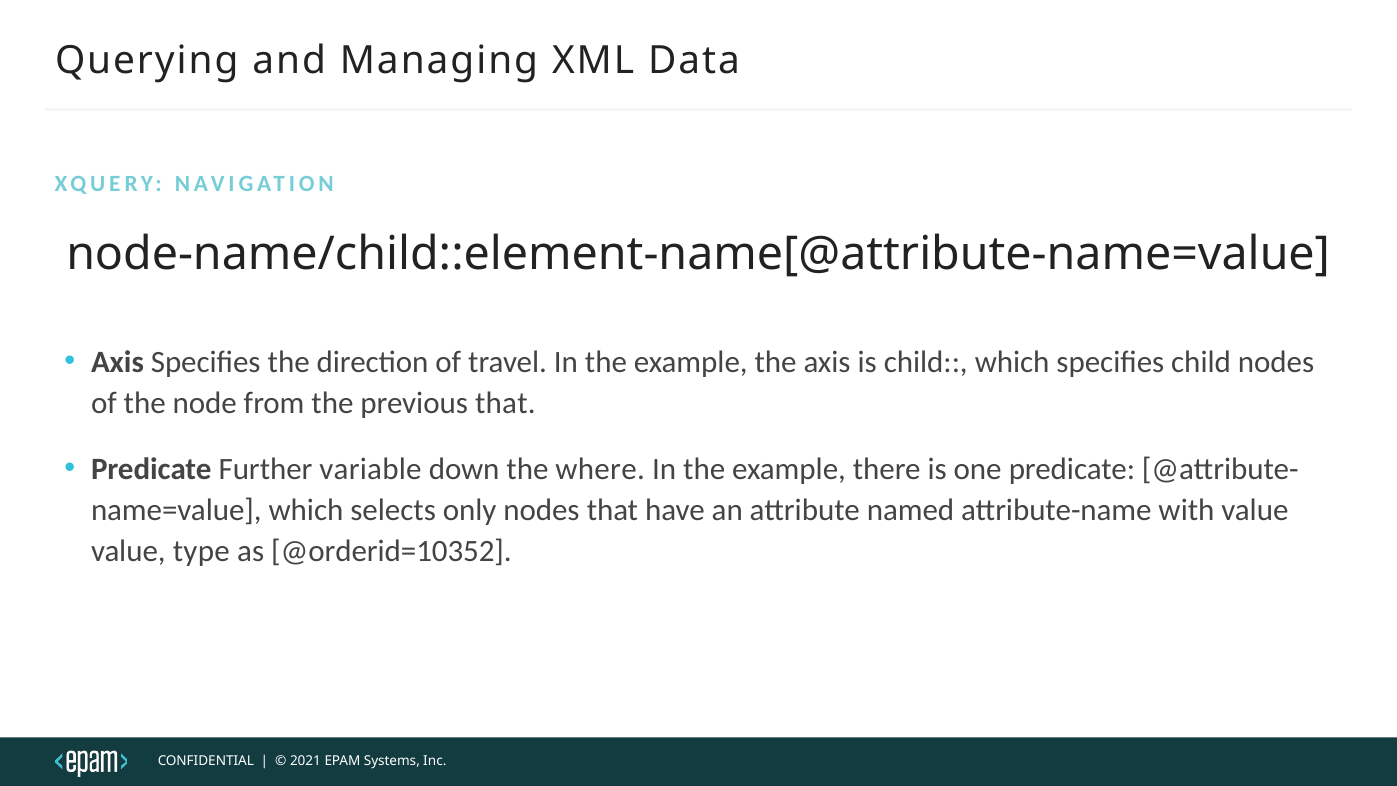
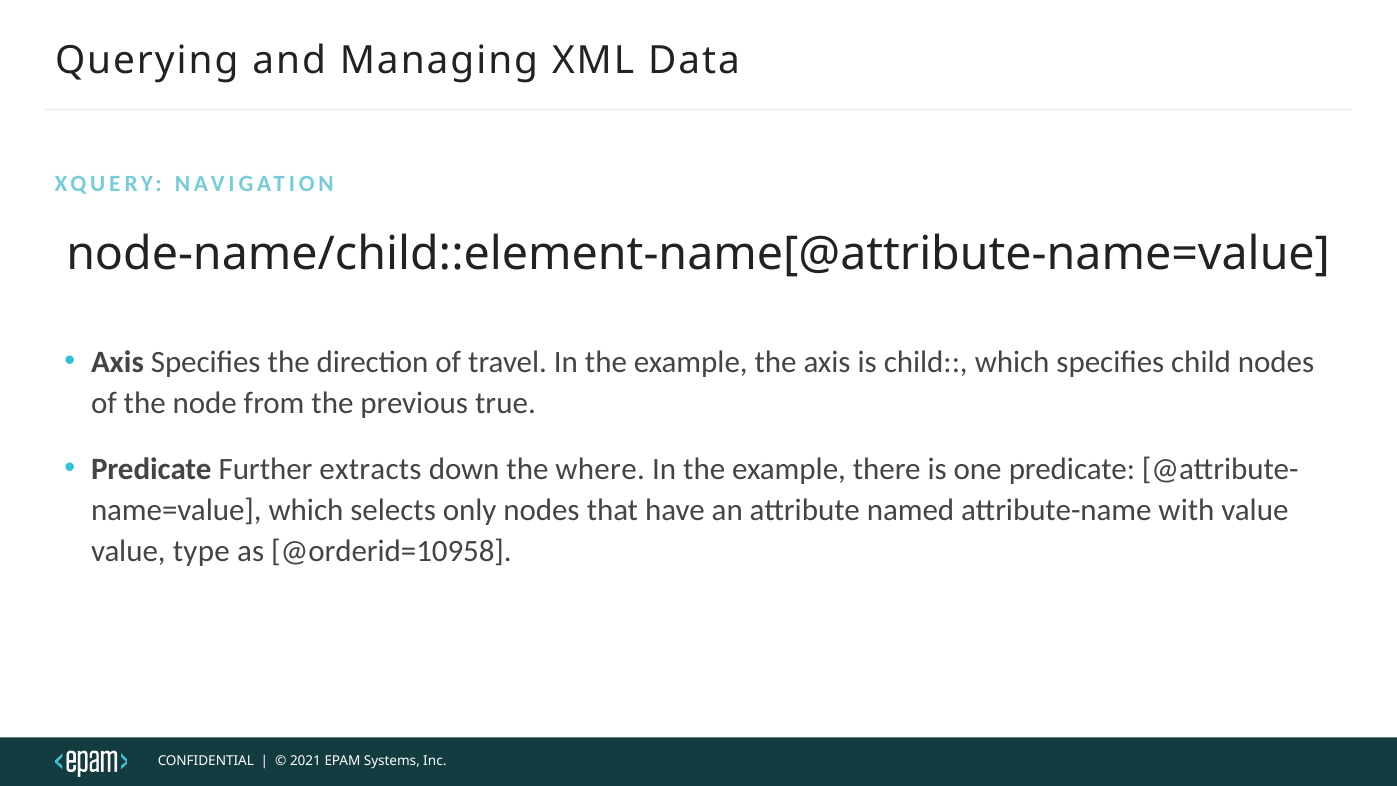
previous that: that -> true (506, 403)
variable: variable -> extracts (371, 469)
@orderid=10352: @orderid=10352 -> @orderid=10958 (391, 551)
